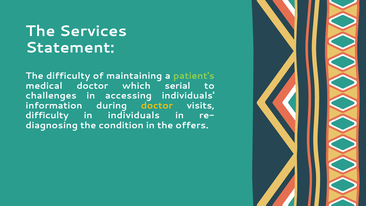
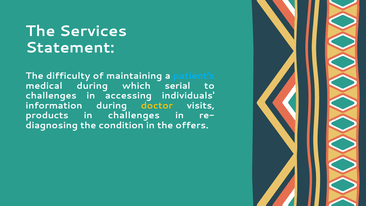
patient's colour: light green -> light blue (194, 76)
medical doctor: doctor -> during (92, 86)
difficulty: difficulty -> products (47, 115)
in individuals: individuals -> challenges (134, 115)
